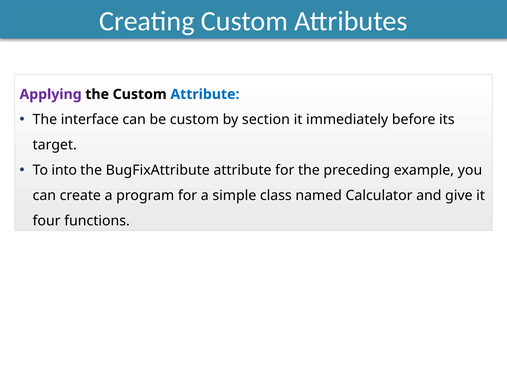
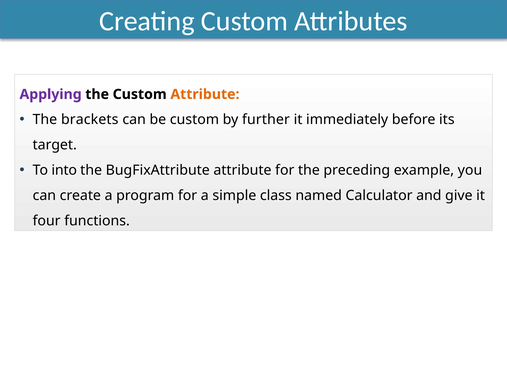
Attribute colour: blue -> orange (205, 94)
interface: interface -> brackets (90, 120)
section: section -> further (266, 120)
